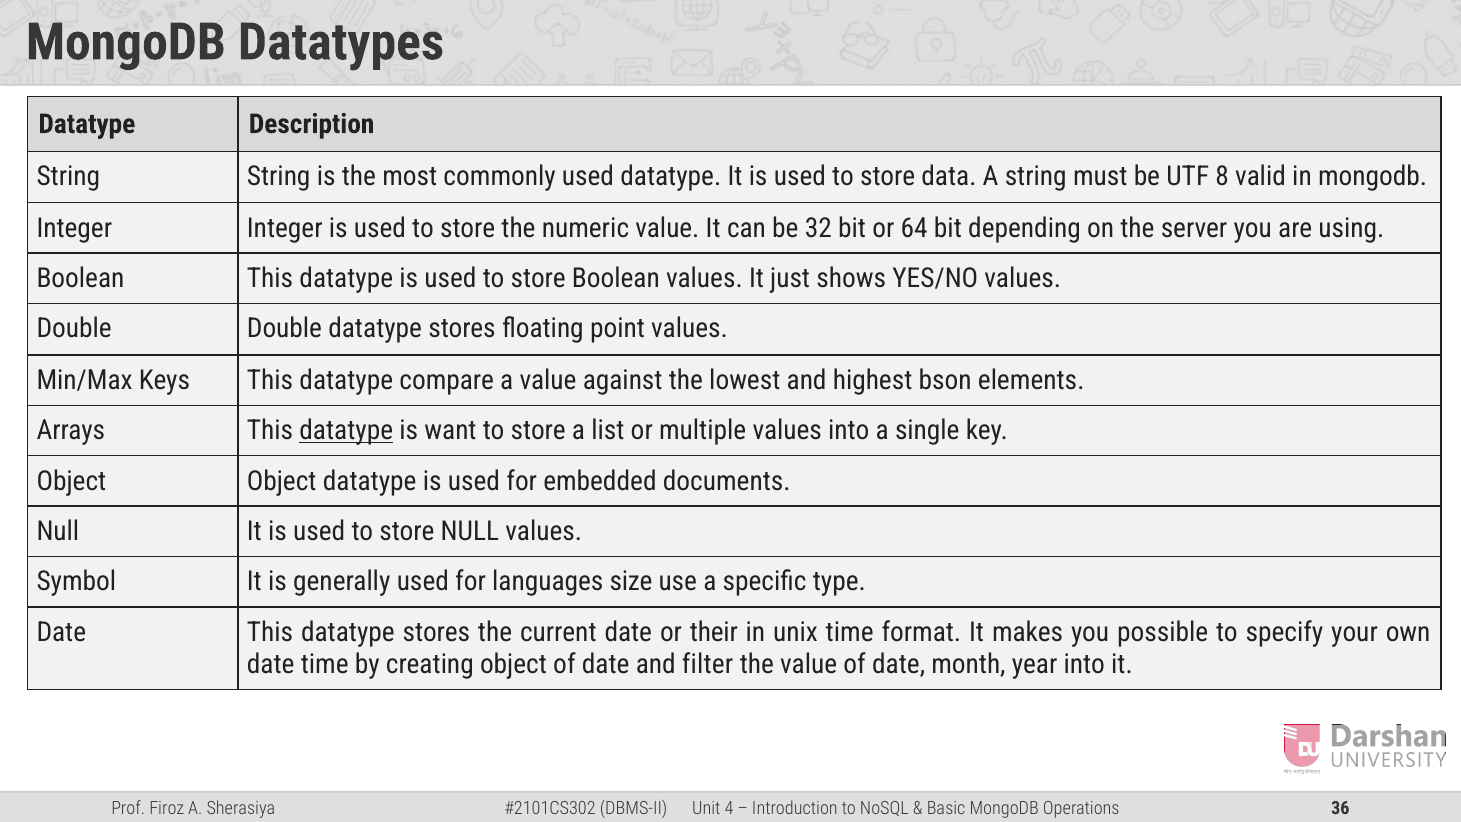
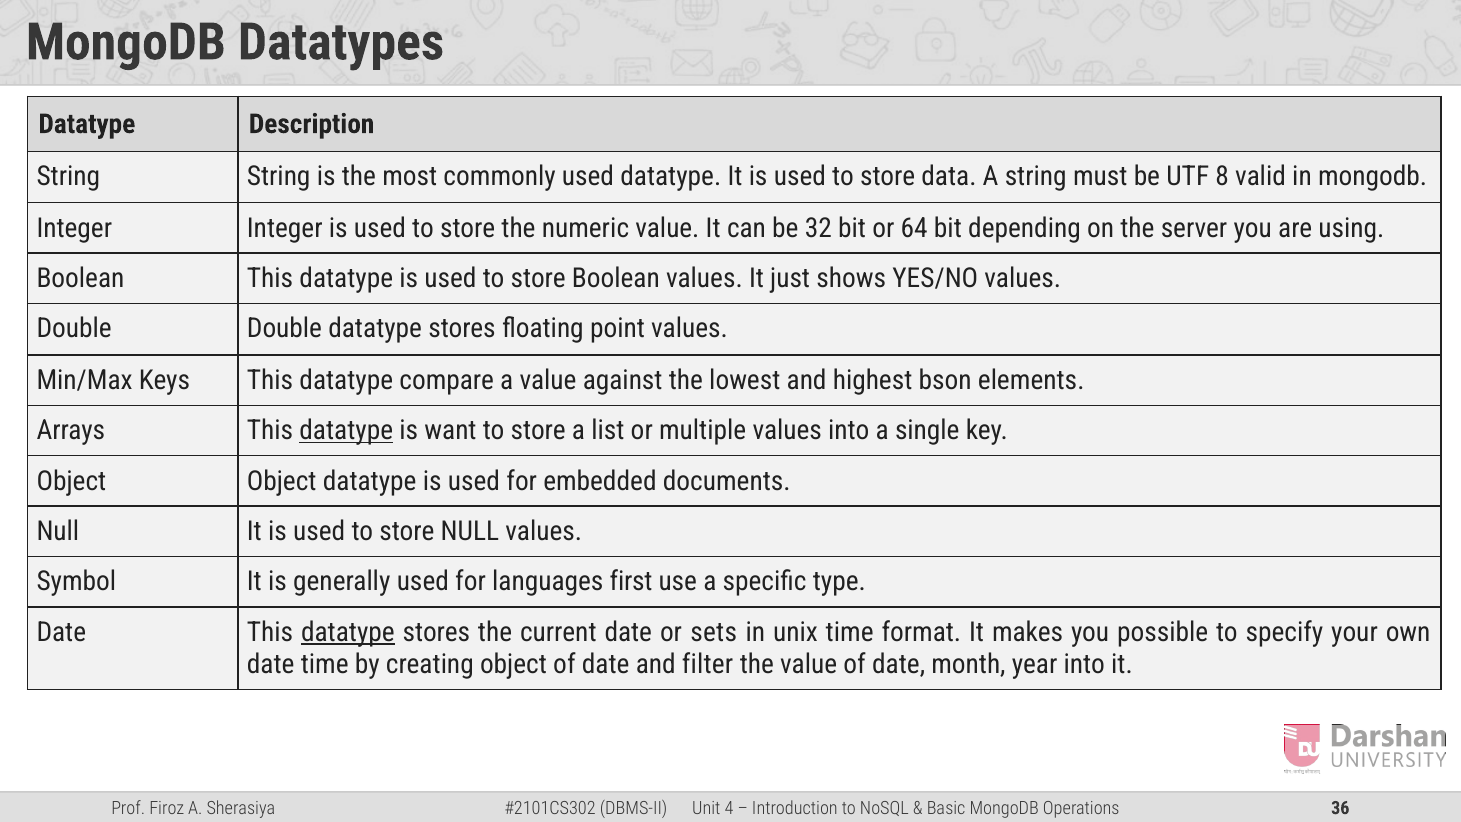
size: size -> first (631, 582)
datatype underline: none -> present (348, 632)
their: their -> sets (714, 632)
